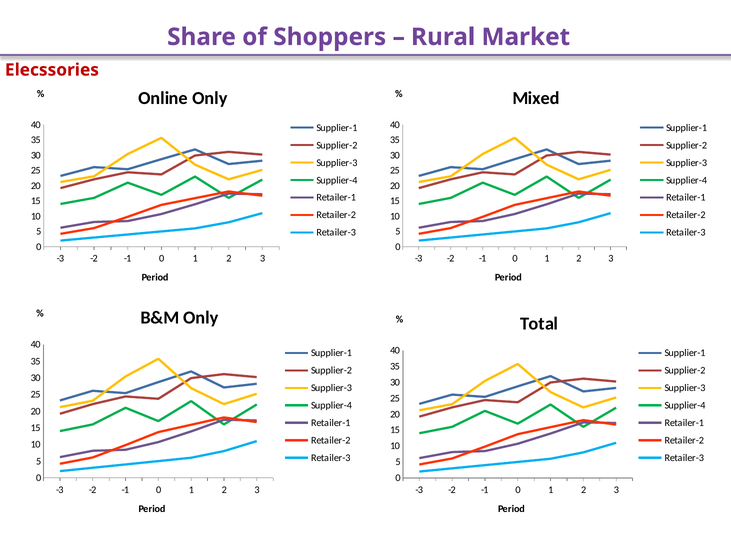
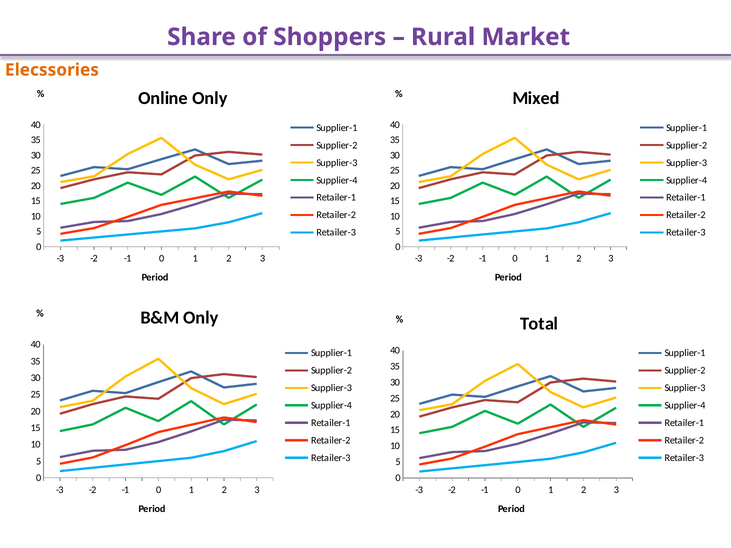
Elecssories colour: red -> orange (52, 70)
